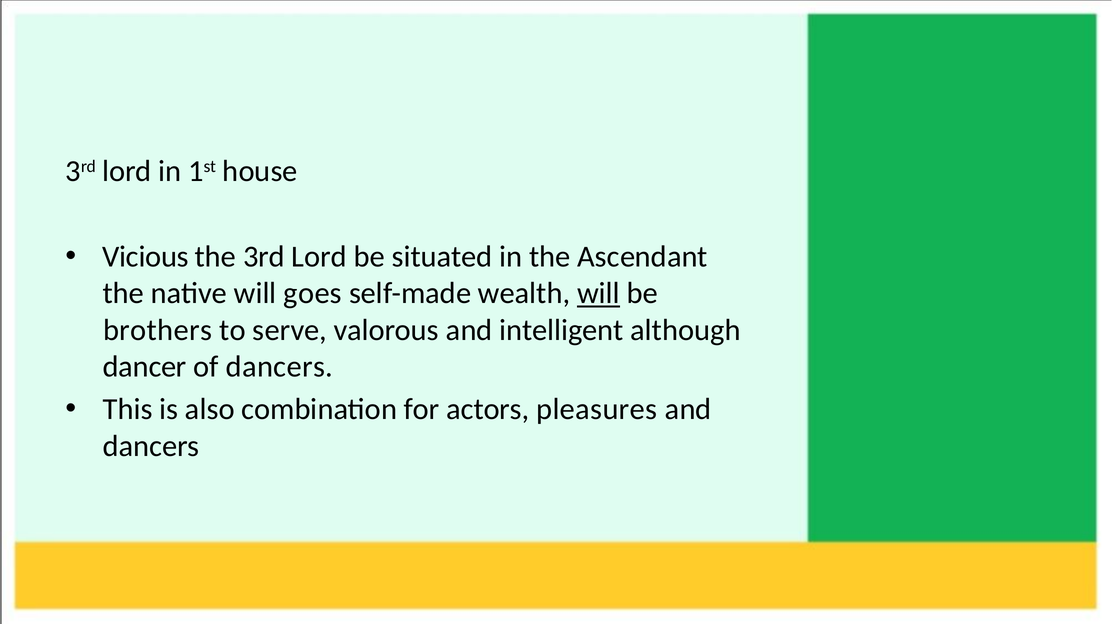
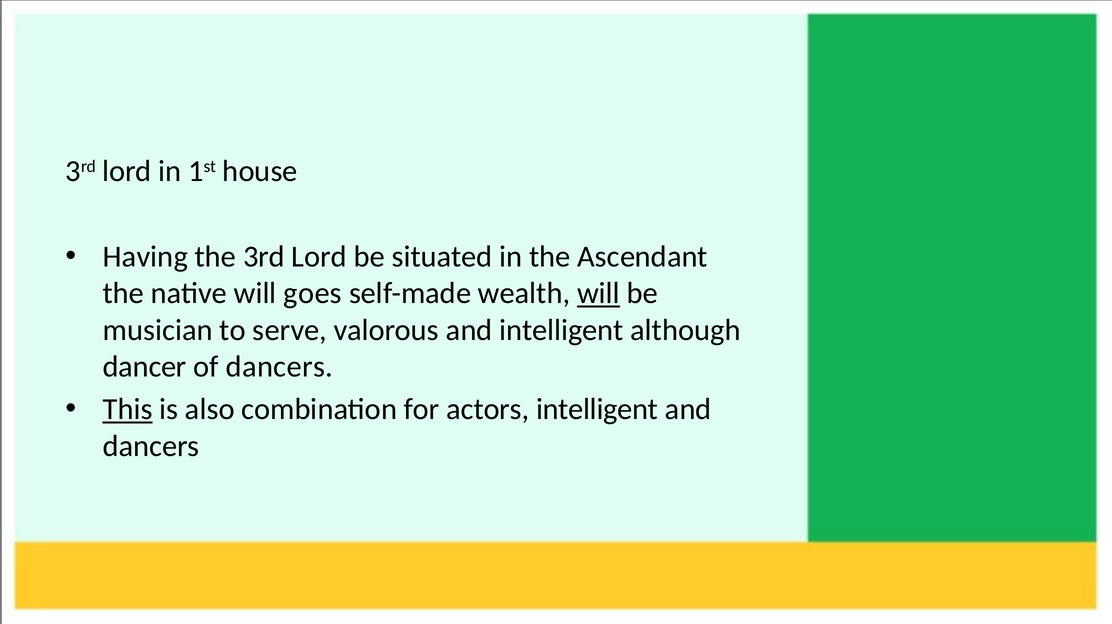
Vicious: Vicious -> Having (145, 257)
brothers: brothers -> musician (158, 330)
This underline: none -> present (128, 410)
actors pleasures: pleasures -> intelligent (597, 410)
